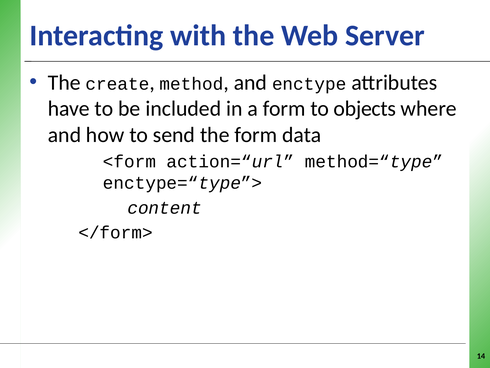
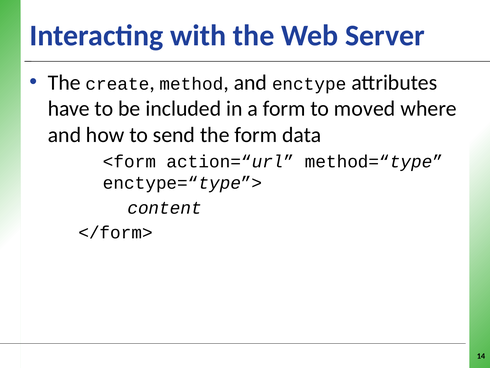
objects: objects -> moved (365, 109)
